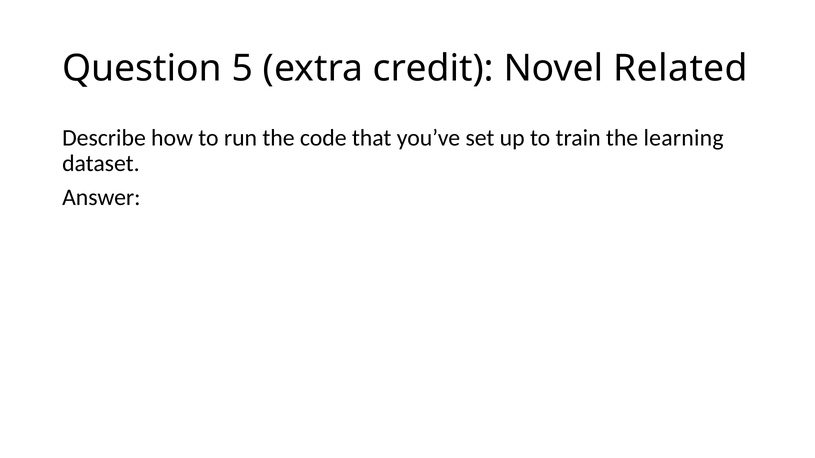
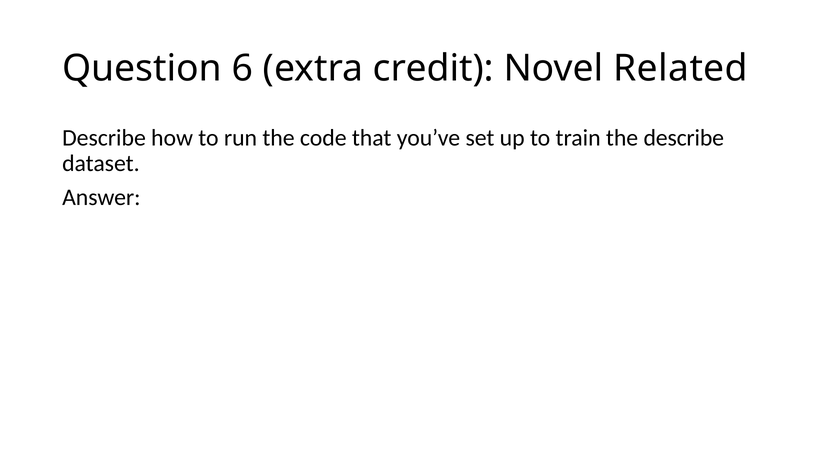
5: 5 -> 6 (242, 68)
the learning: learning -> describe (684, 138)
